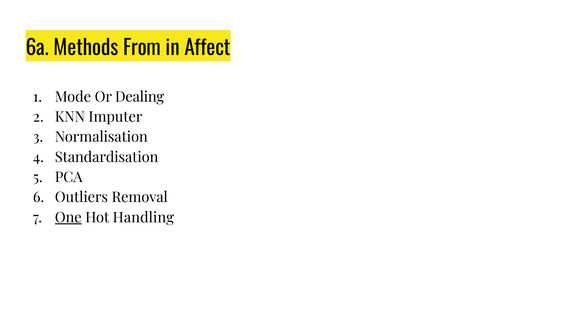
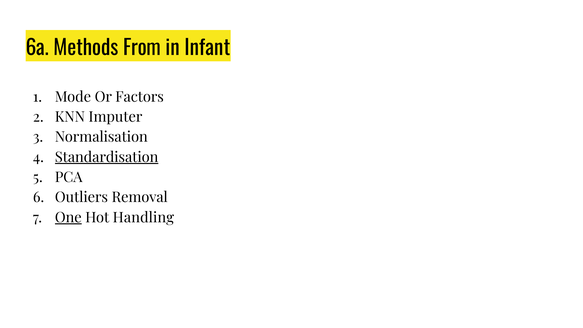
Affect: Affect -> Infant (207, 48)
Dealing: Dealing -> Factors (140, 97)
Standardisation underline: none -> present (107, 157)
